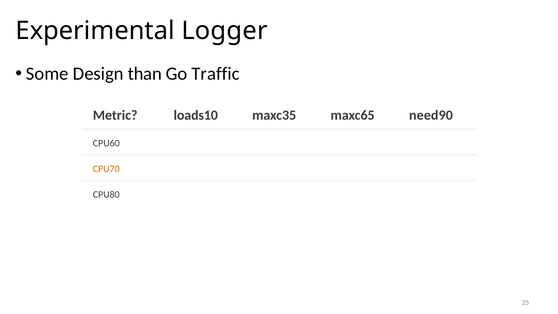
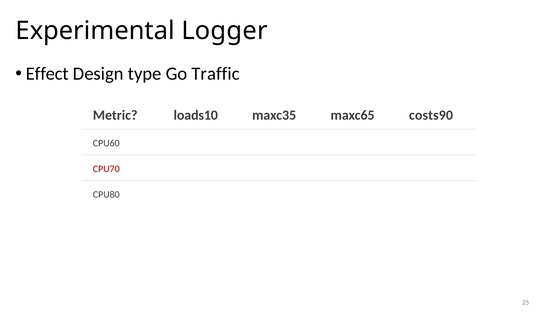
Some: Some -> Effect (47, 74)
than: than -> type (145, 74)
need90: need90 -> costs90 (431, 115)
CPU70 colour: orange -> red (106, 169)
